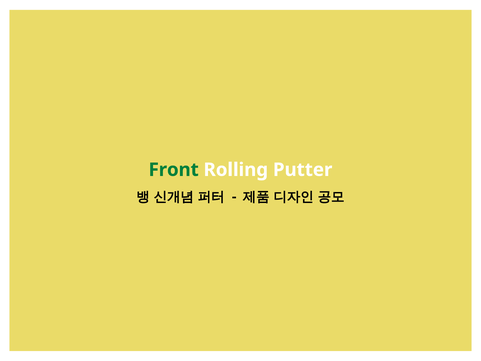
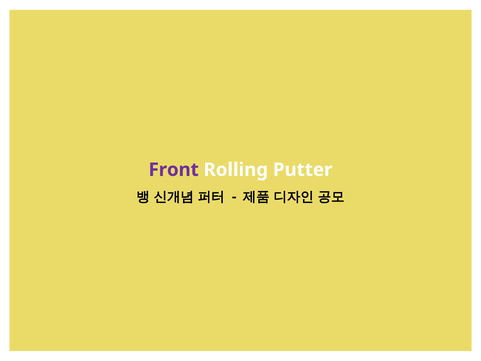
Front colour: green -> purple (174, 170)
